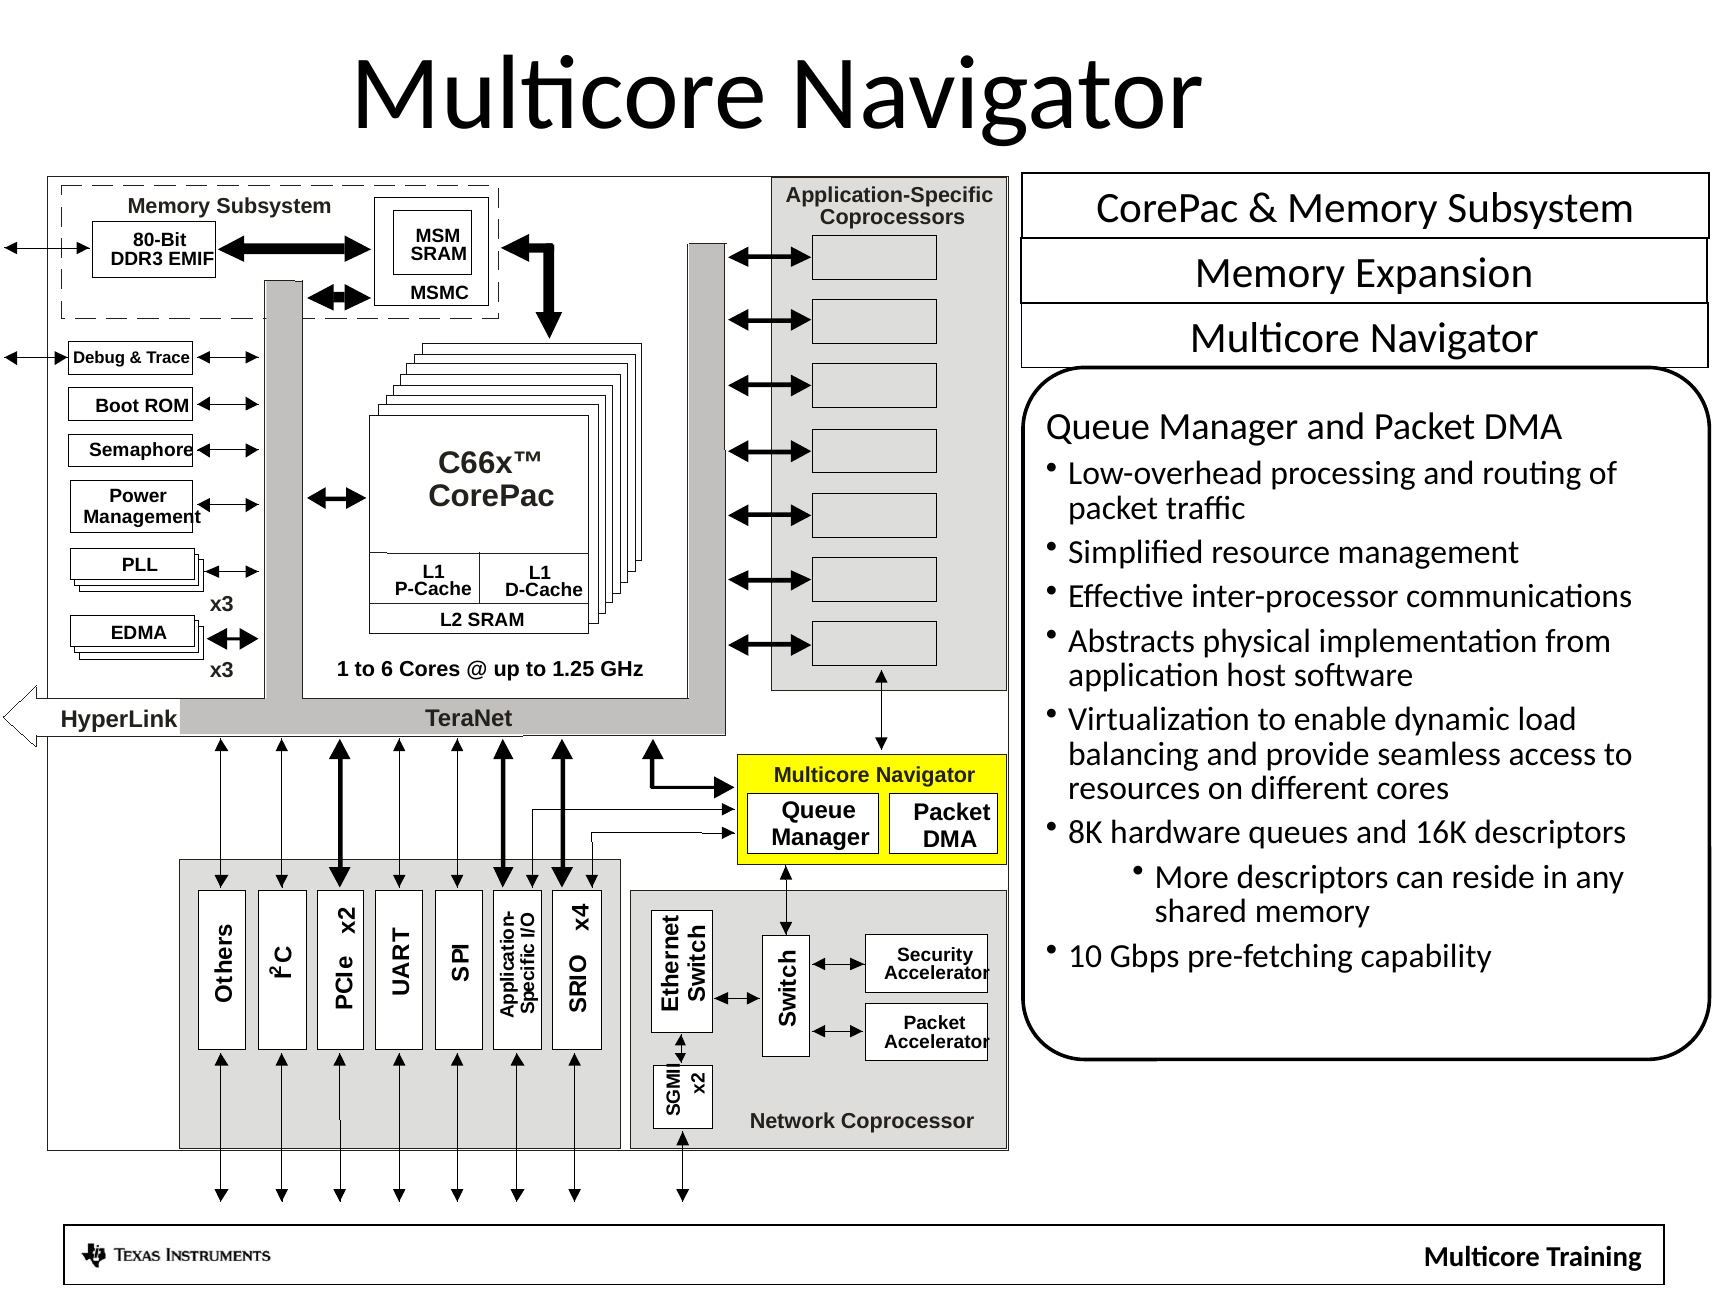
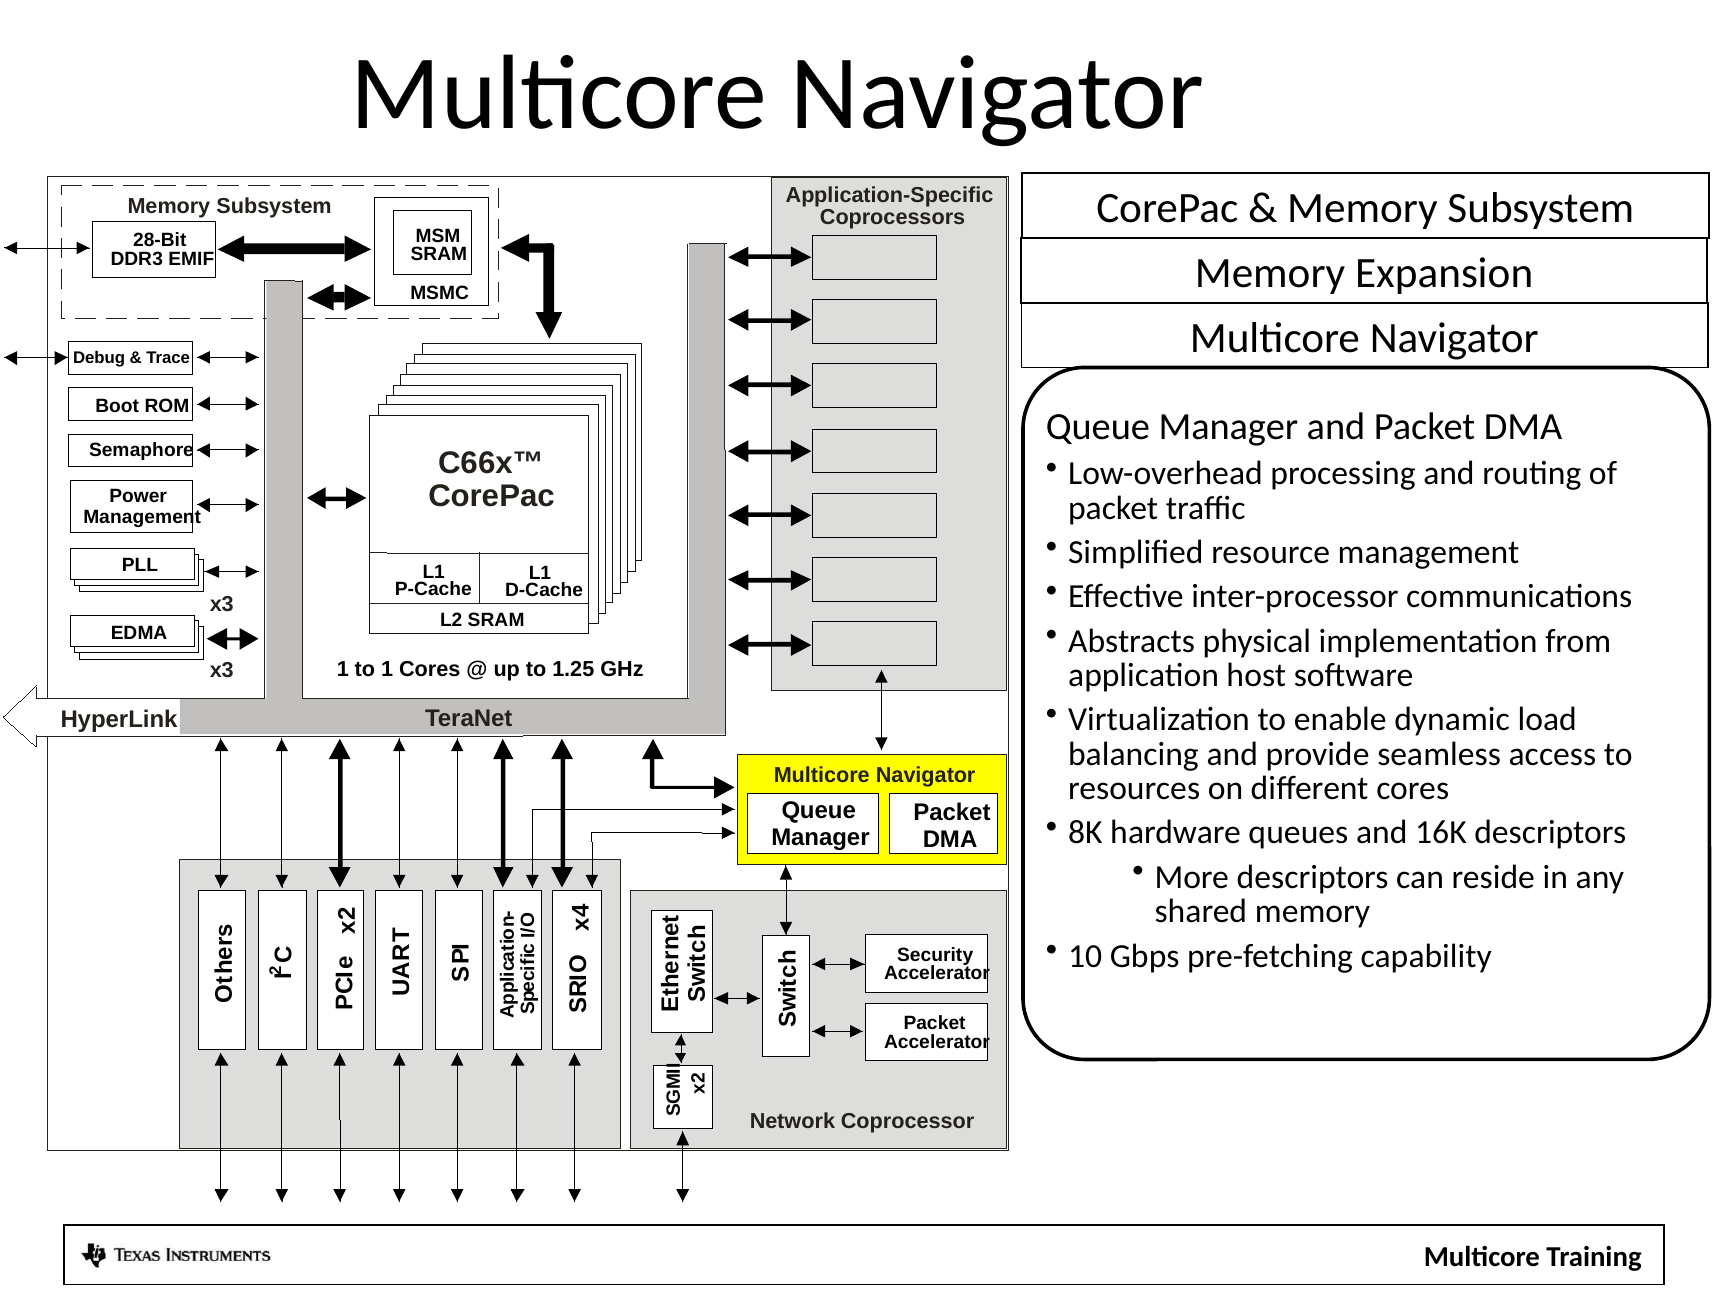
80-Bit: 80-Bit -> 28-Bit (160, 240)
to 6: 6 -> 1 (387, 669)
